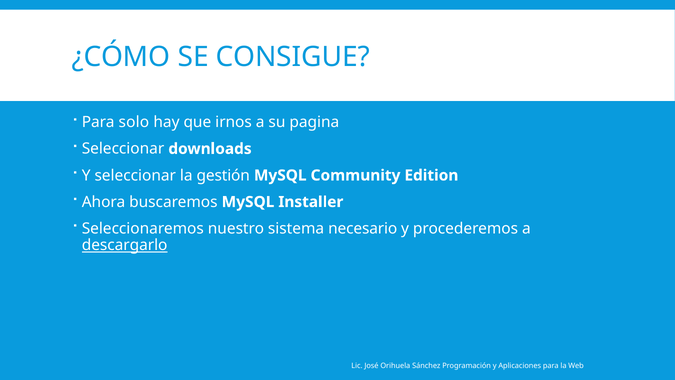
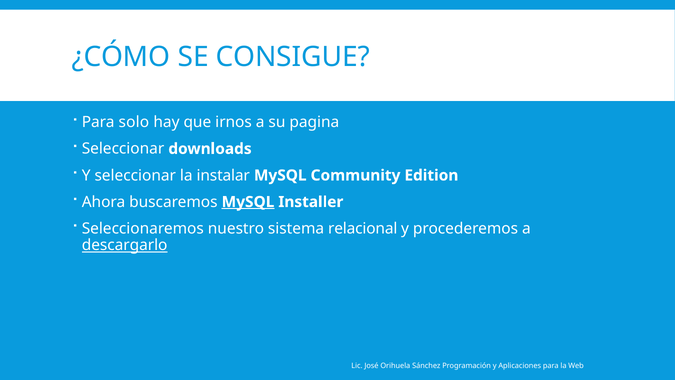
gestión: gestión -> instalar (223, 175)
MySQL underline: none -> present (248, 202)
necesario: necesario -> relacional (363, 228)
